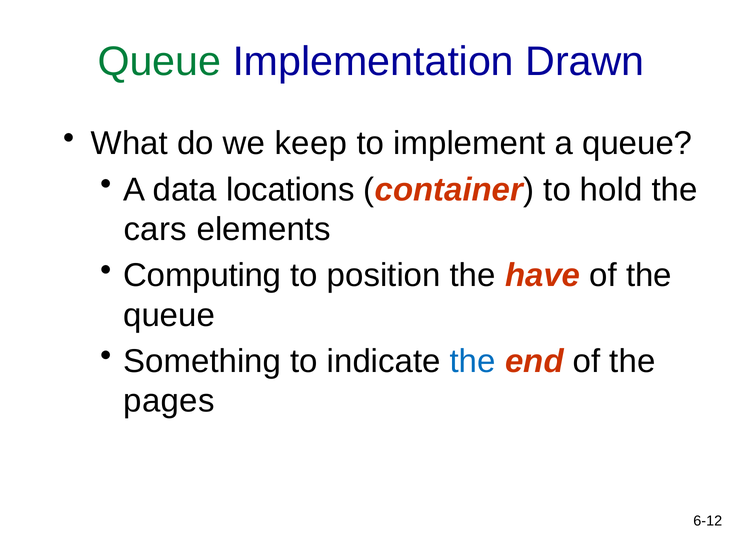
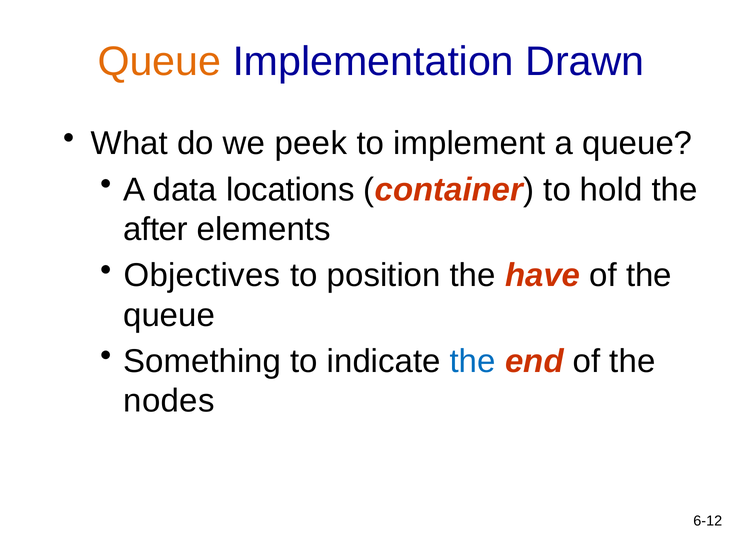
Queue colour: green -> orange (159, 62)
keep: keep -> peek (311, 143)
cars: cars -> after (156, 229)
Computing: Computing -> Objectives (202, 275)
pages: pages -> nodes (169, 401)
